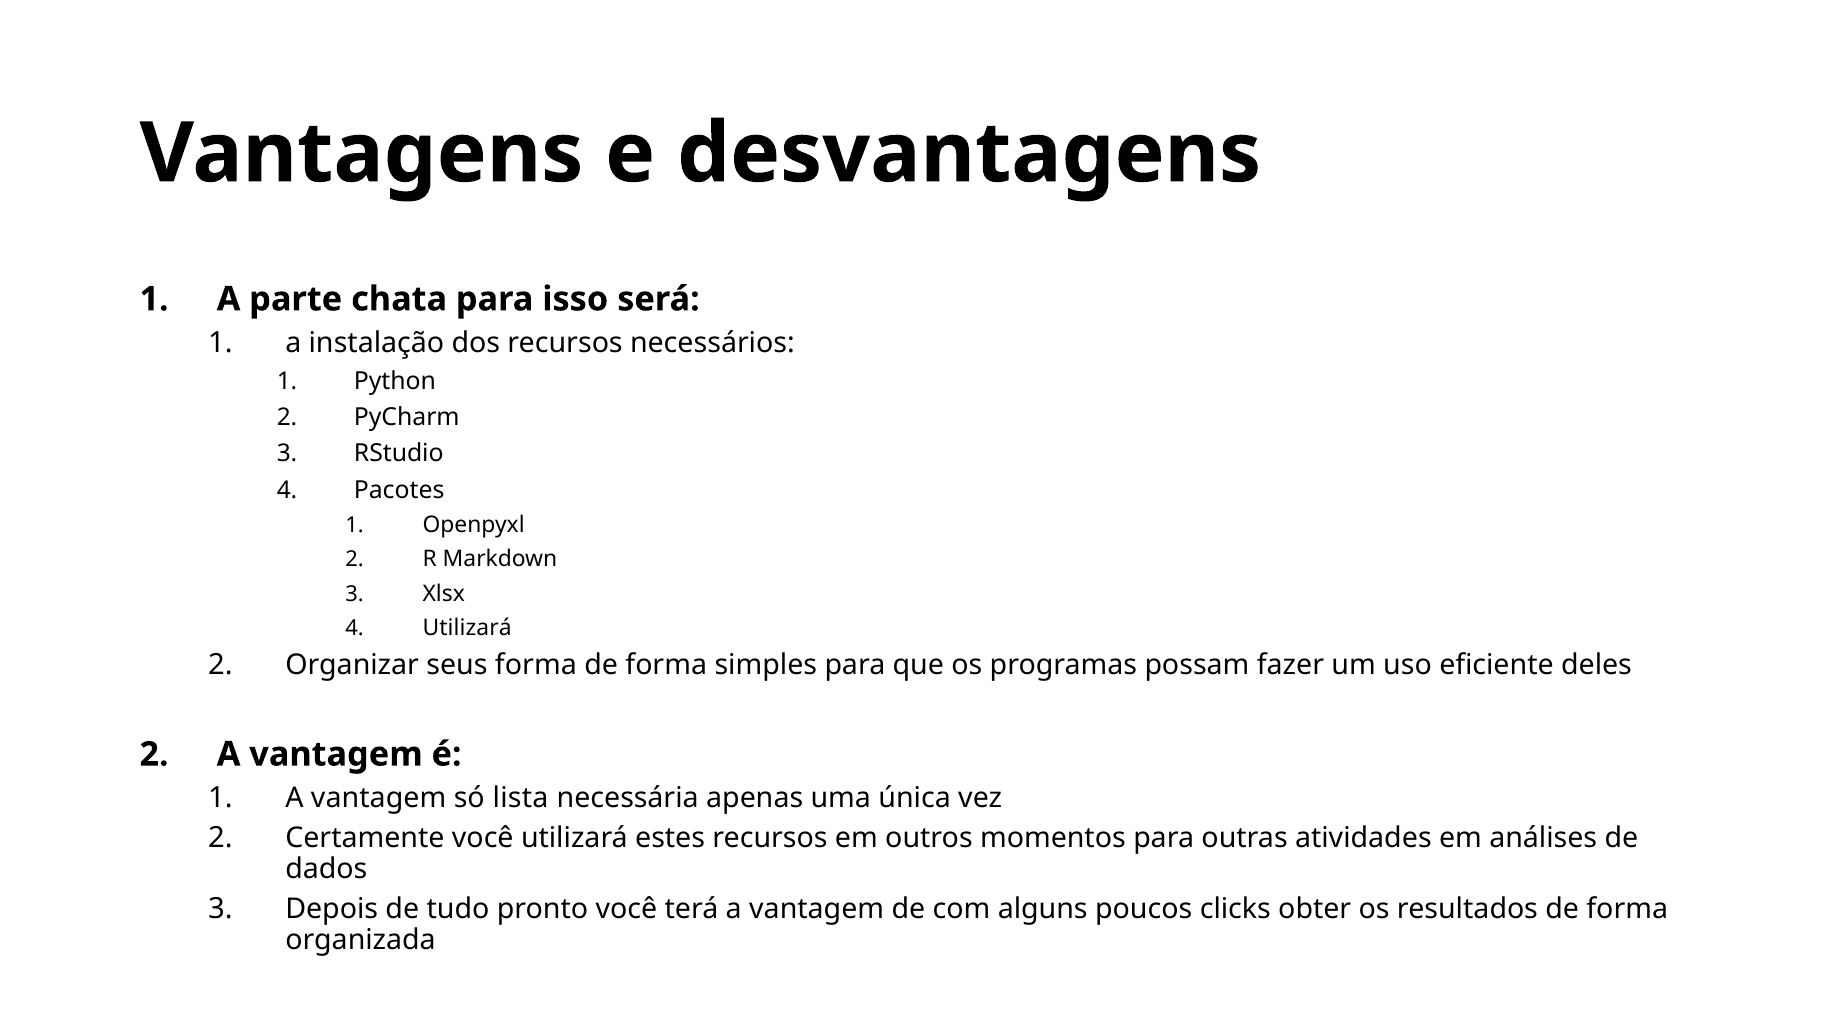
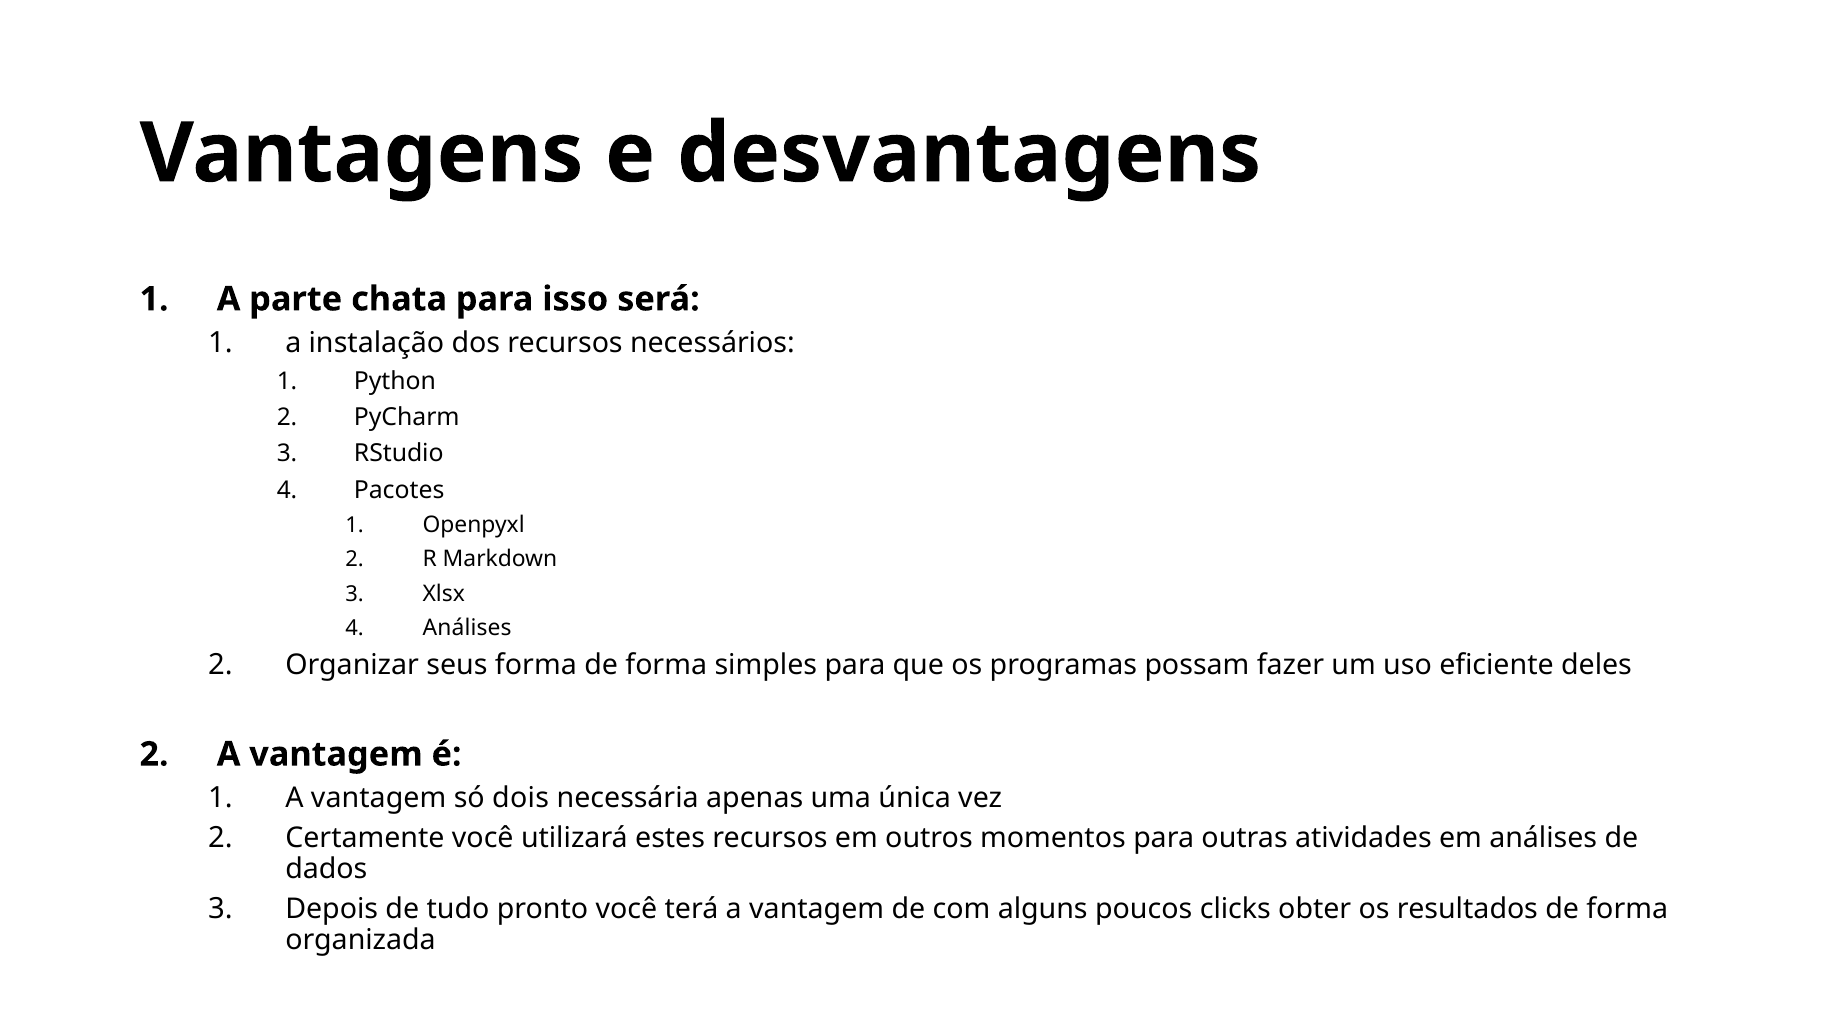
Utilizará: Utilizará -> Análises (467, 628)
lista: lista -> dois (521, 798)
